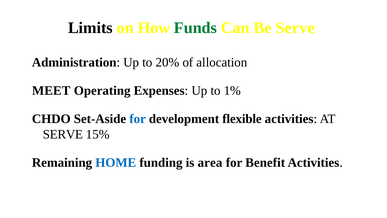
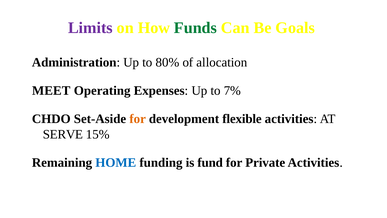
Limits colour: black -> purple (90, 28)
Be Serve: Serve -> Goals (295, 28)
20%: 20% -> 80% (167, 62)
1%: 1% -> 7% (232, 90)
for colour: blue -> orange (138, 119)
area: area -> fund (210, 162)
Benefit: Benefit -> Private (265, 162)
